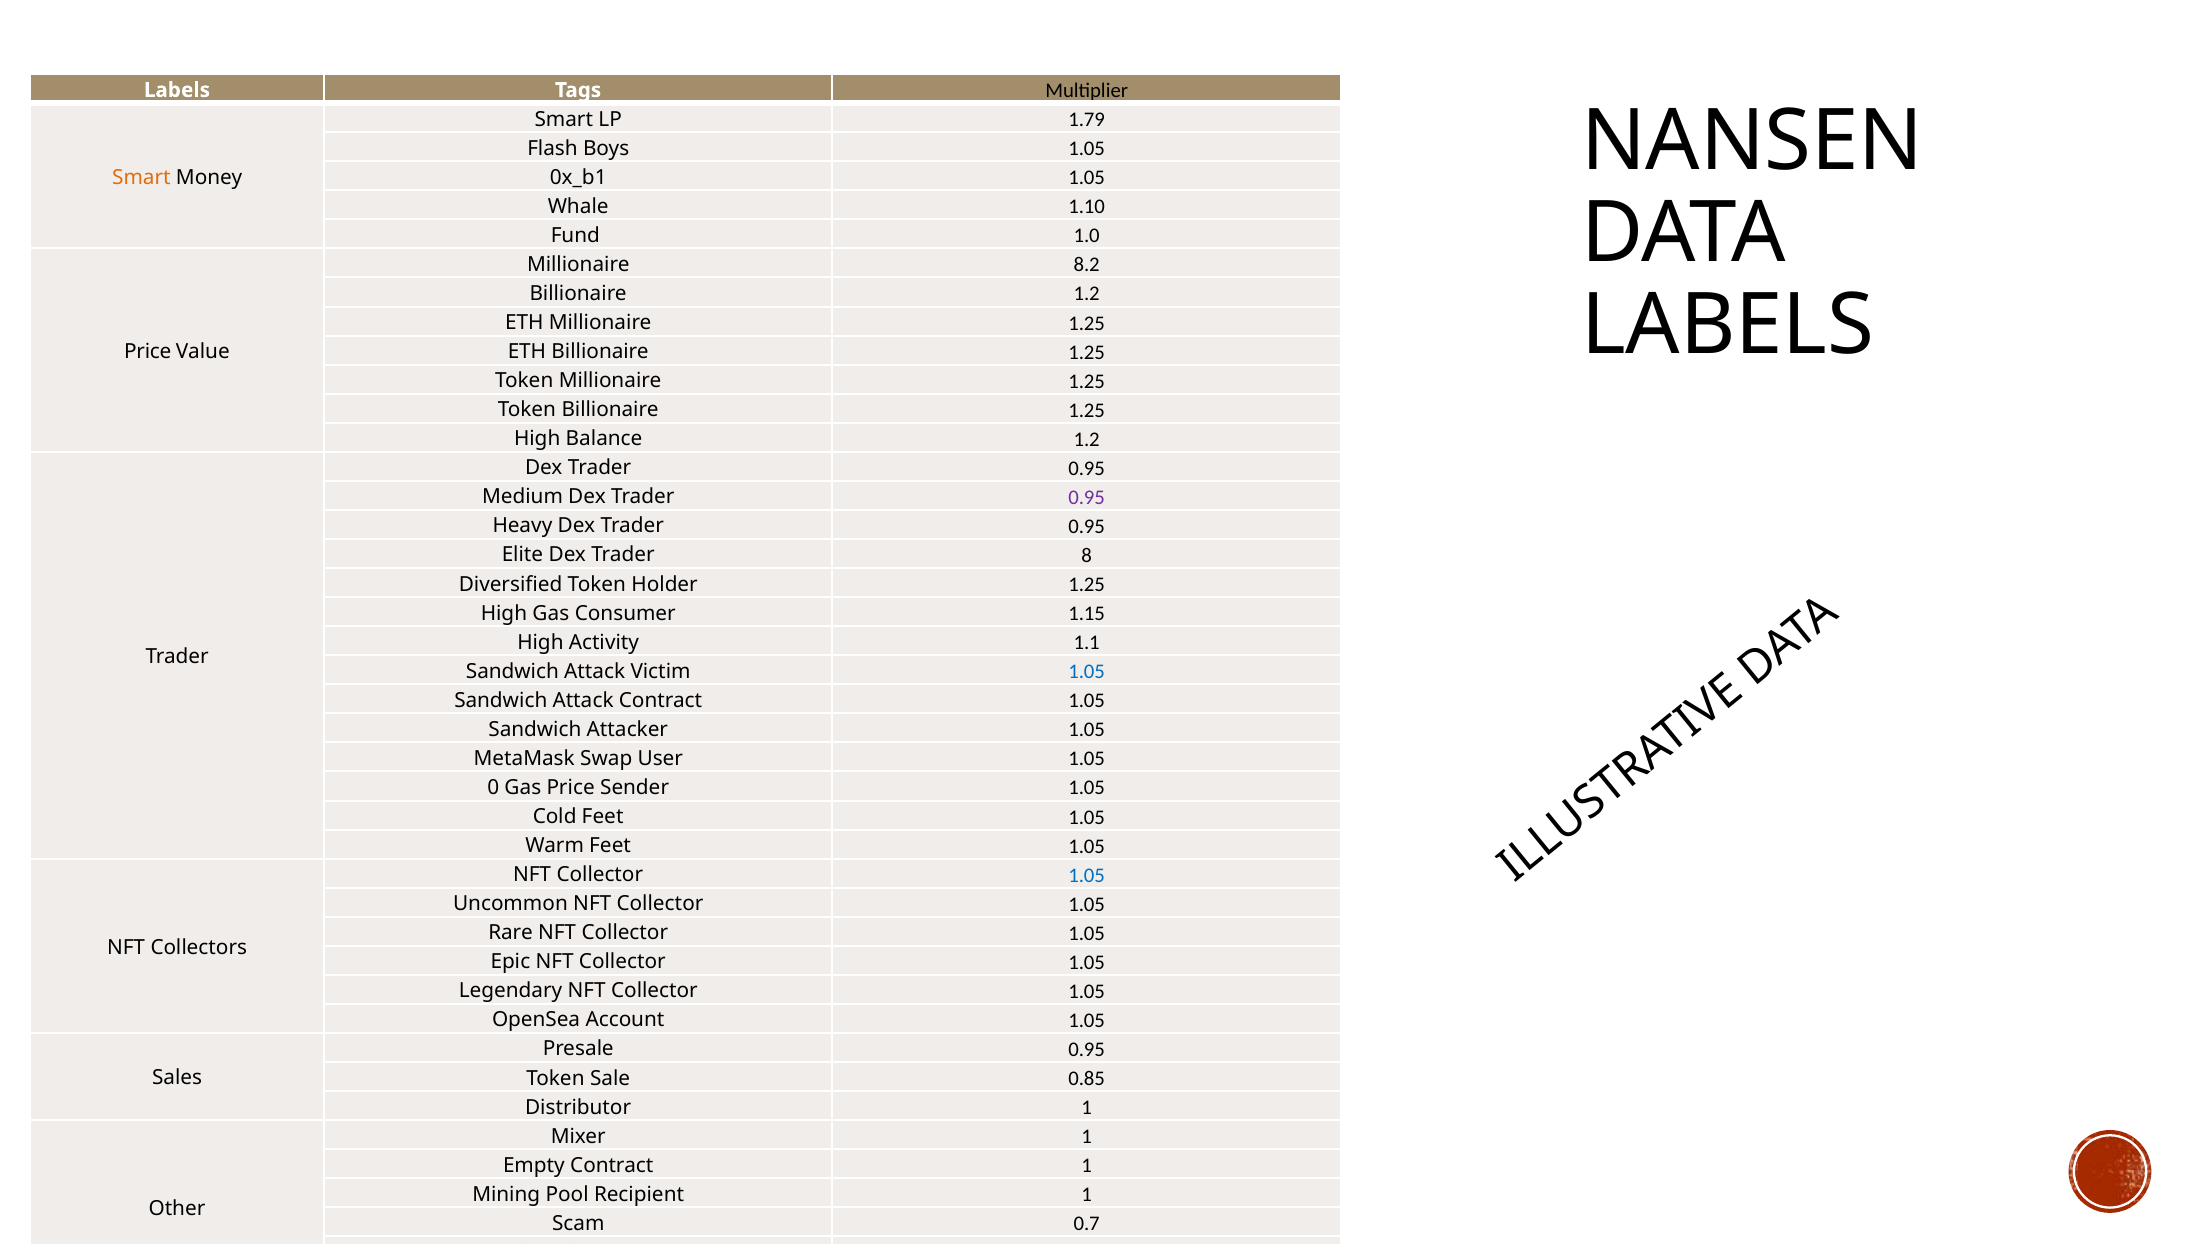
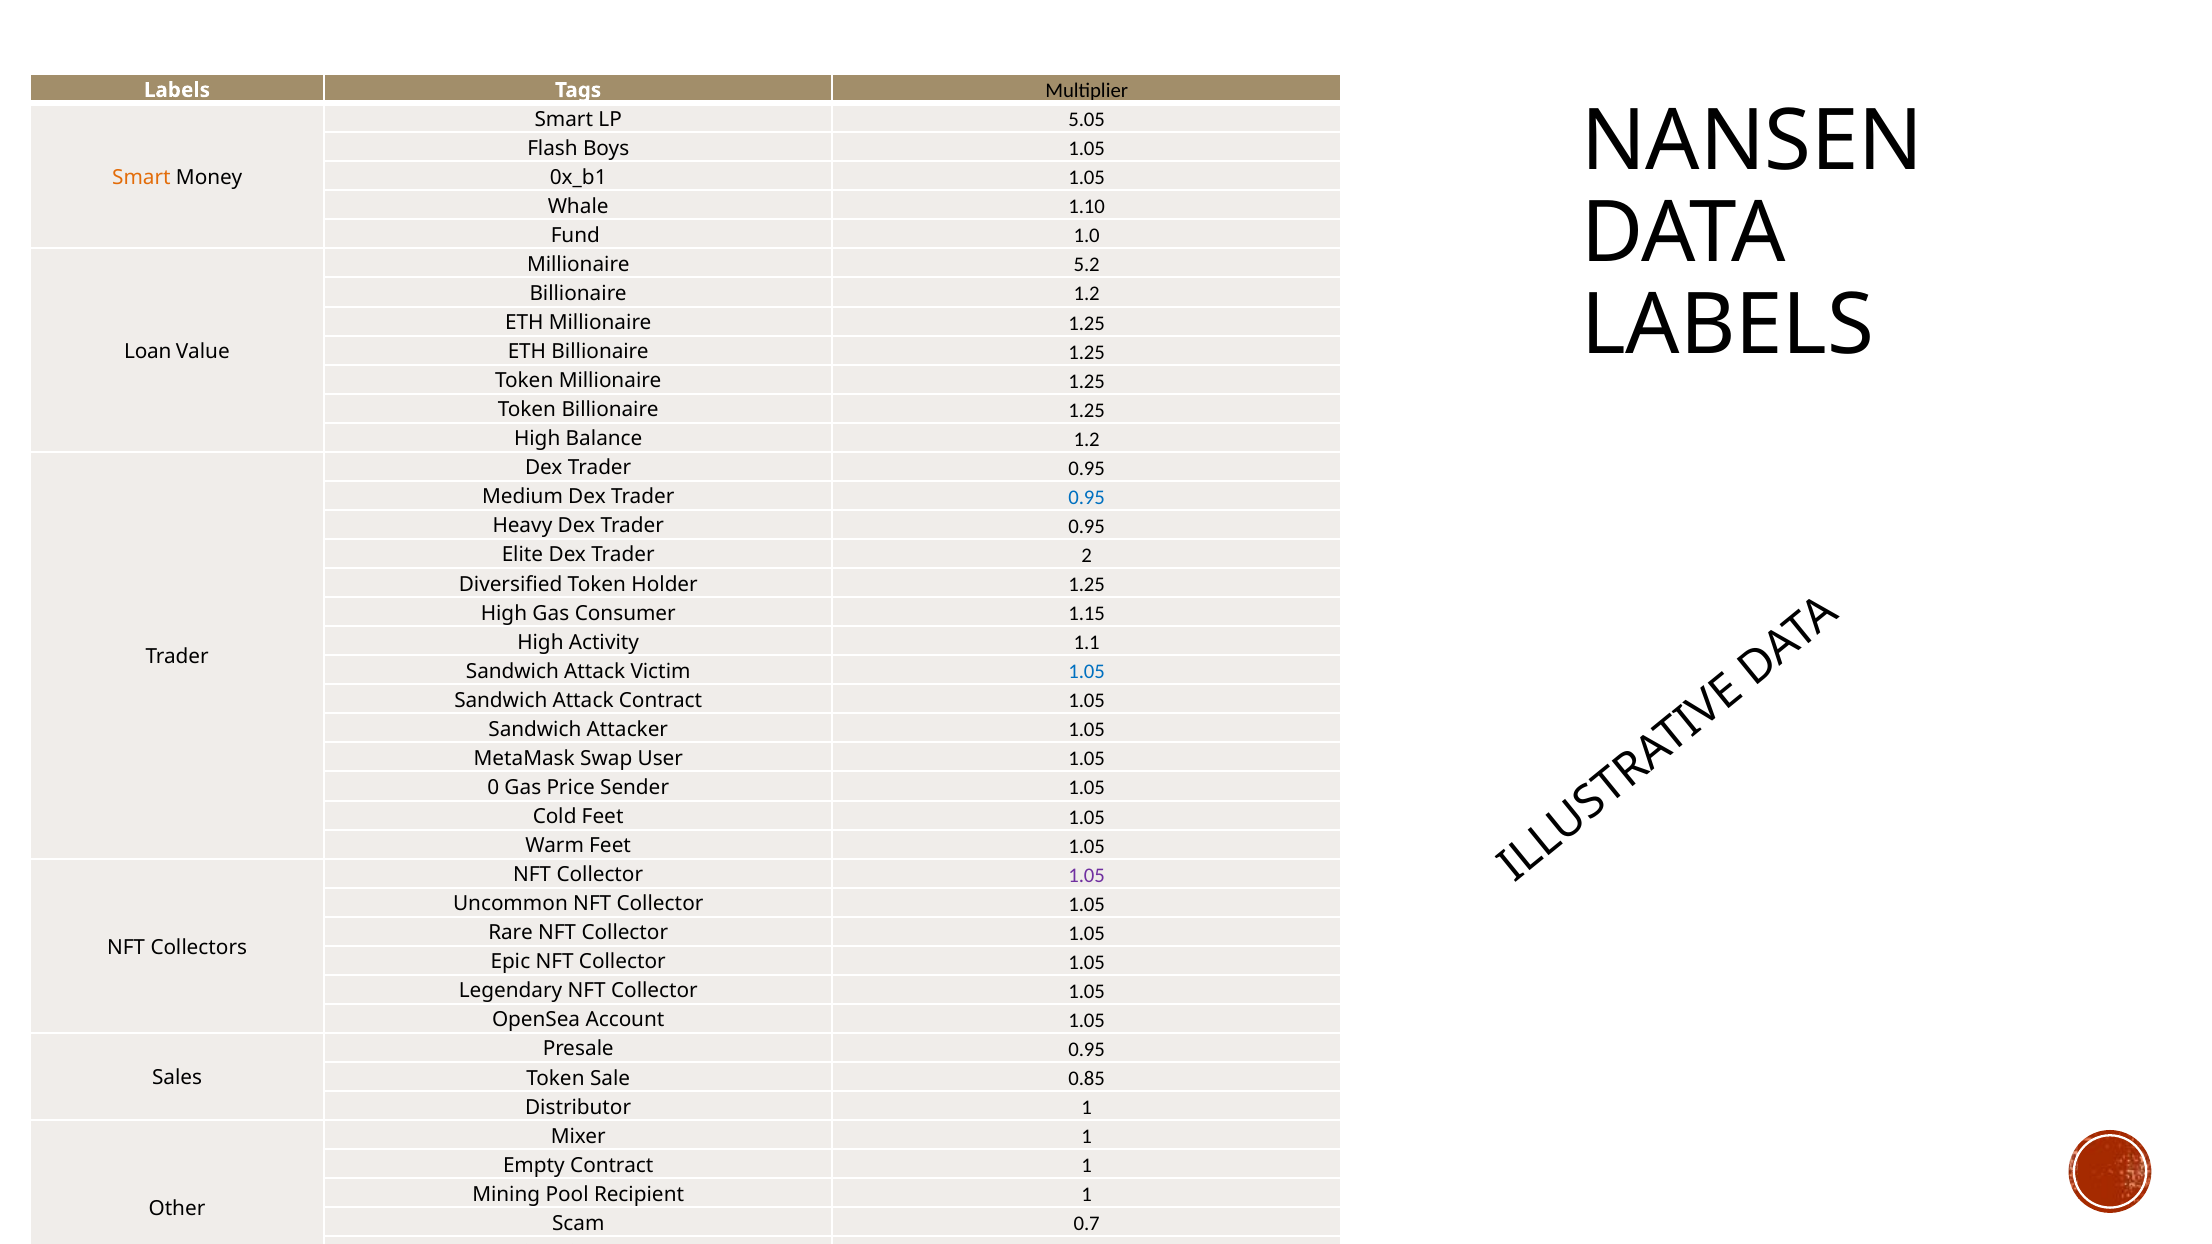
1.79: 1.79 -> 5.05 (1087, 120)
8.2: 8.2 -> 5.2 (1087, 265)
Price: Price -> Loan (148, 352)
0.95 colour: purple -> blue (1087, 498)
8: 8 -> 2 (1087, 556)
1.05 colour: blue -> purple (1087, 875)
